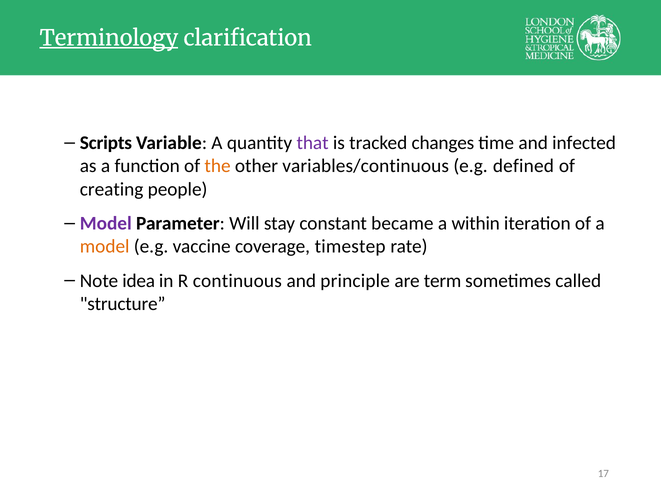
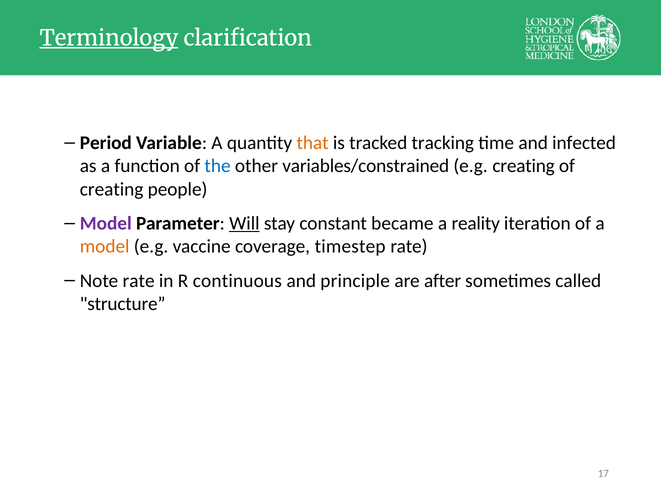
Scripts: Scripts -> Period (106, 143)
that colour: purple -> orange (313, 143)
changes: changes -> tracking (443, 143)
the colour: orange -> blue (218, 166)
variables/continuous: variables/continuous -> variables/constrained (366, 166)
e.g defined: defined -> creating (524, 166)
Will underline: none -> present (244, 223)
within: within -> reality (476, 223)
Note idea: idea -> rate (139, 281)
term: term -> after (443, 281)
